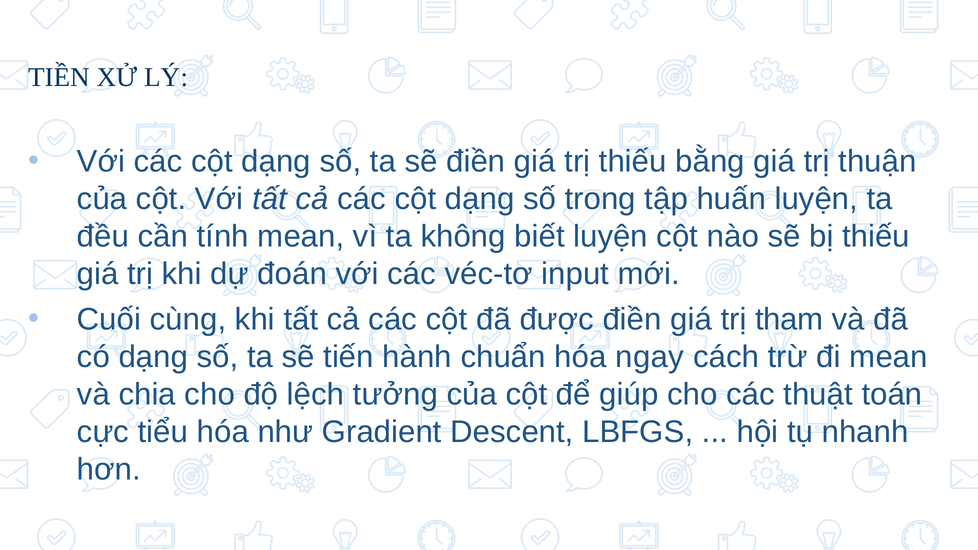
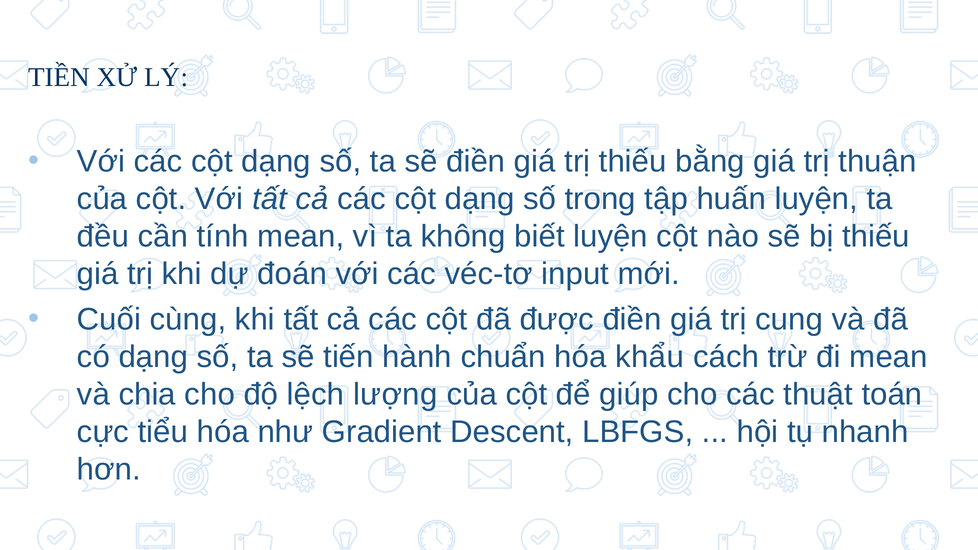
tham: tham -> cung (789, 320)
ngay: ngay -> khẩu (650, 357)
tưởng: tưởng -> lượng (395, 395)
